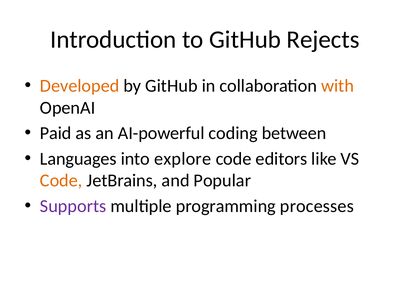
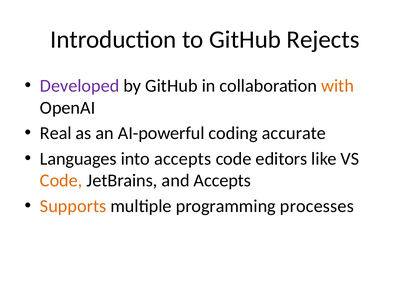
Developed colour: orange -> purple (80, 86)
Paid: Paid -> Real (56, 133)
between: between -> accurate (294, 133)
into explore: explore -> accepts (183, 159)
and Popular: Popular -> Accepts (222, 181)
Supports colour: purple -> orange (73, 206)
